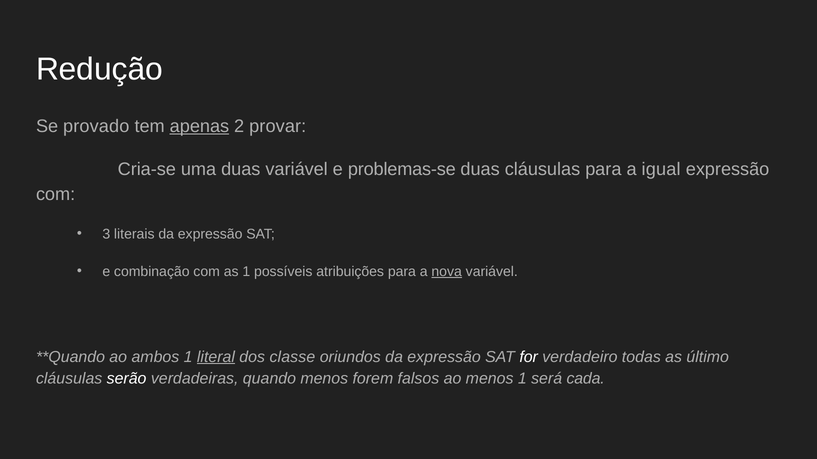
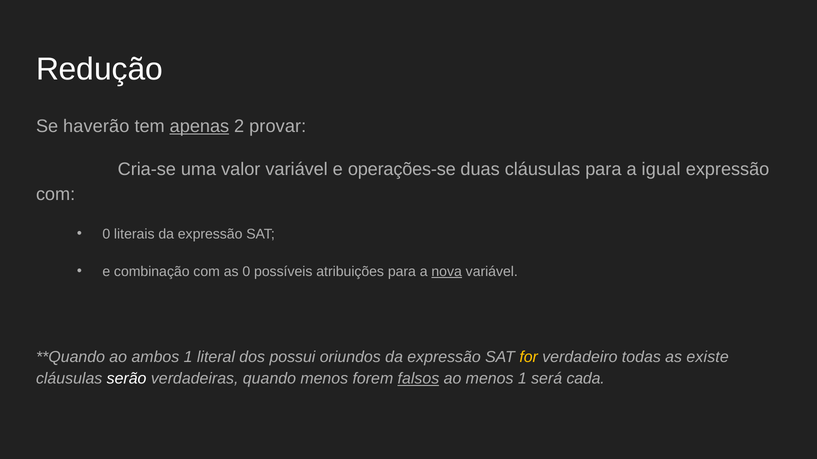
provado: provado -> haverão (96, 127)
uma duas: duas -> valor (241, 170)
problemas-se: problemas-se -> operações-se (402, 170)
3: 3 -> 0 (106, 234)
as 1: 1 -> 0 (246, 272)
literal underline: present -> none (216, 357)
classe: classe -> possui (292, 357)
for colour: white -> yellow (529, 357)
último: último -> existe (708, 357)
falsos underline: none -> present (418, 379)
